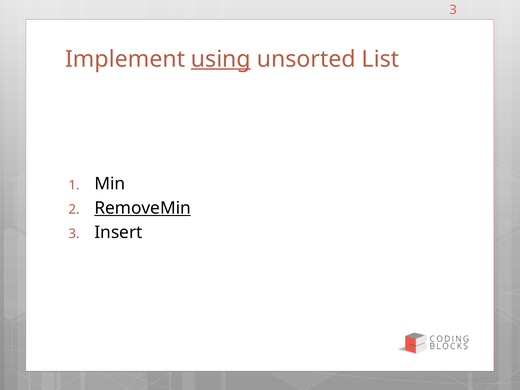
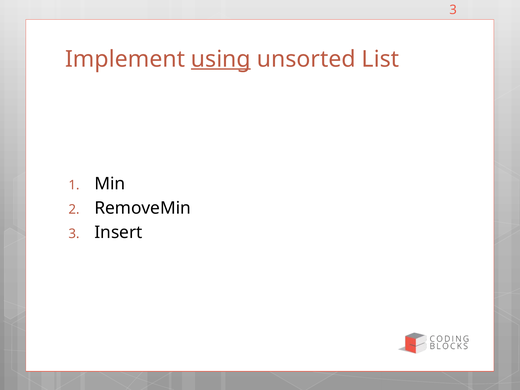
RemoveMin underline: present -> none (143, 208)
